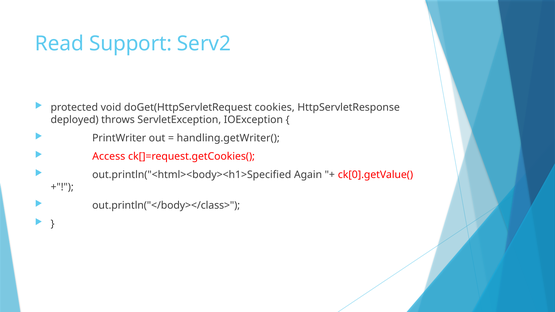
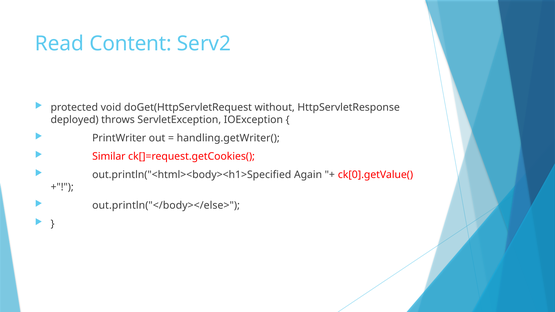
Support: Support -> Content (131, 44)
cookies: cookies -> without (275, 107)
Access: Access -> Similar (109, 156)
out.println("</body></class>: out.println("</body></class> -> out.println("</body></else> (166, 205)
